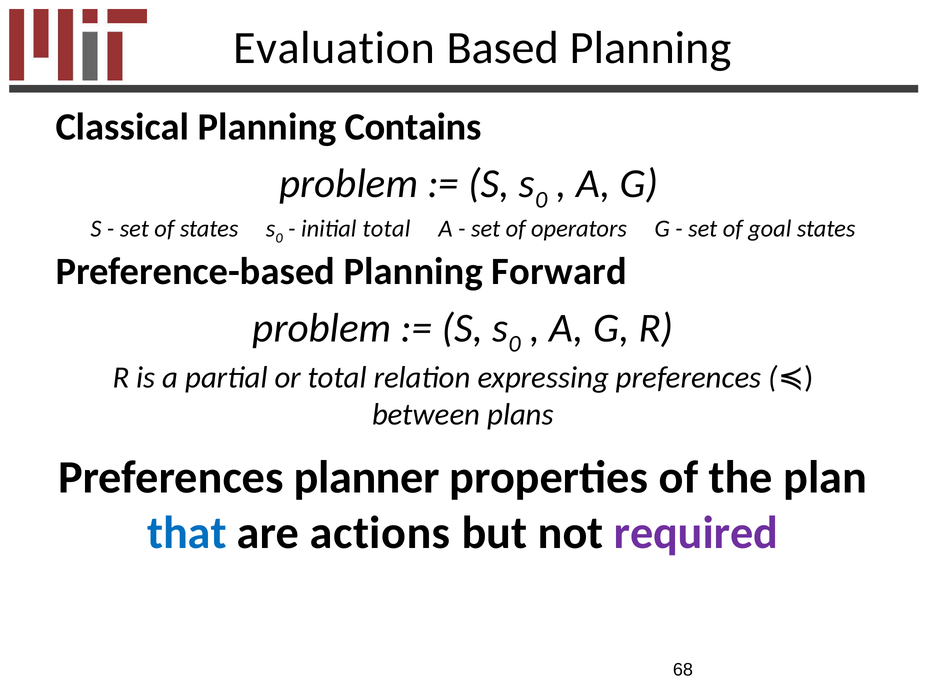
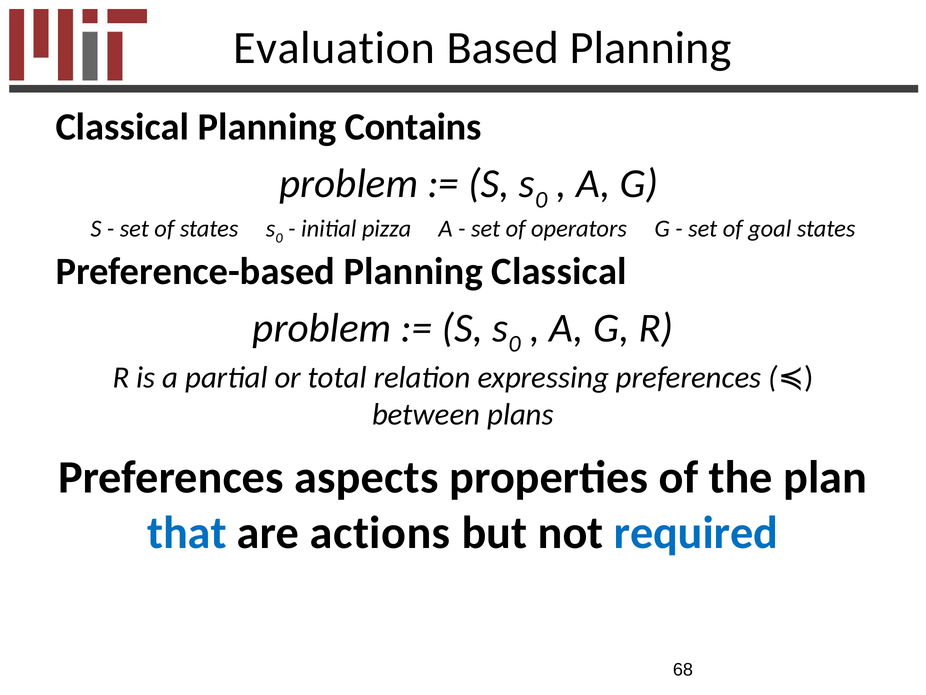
initial total: total -> pizza (387, 229)
Preference-based Planning Forward: Forward -> Classical (559, 271)
planner: planner -> aspects (366, 477)
required colour: purple -> blue (696, 533)
